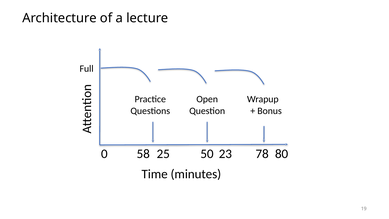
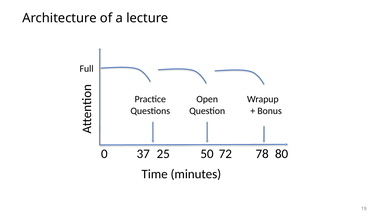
58: 58 -> 37 (143, 154)
23: 23 -> 72 (225, 154)
